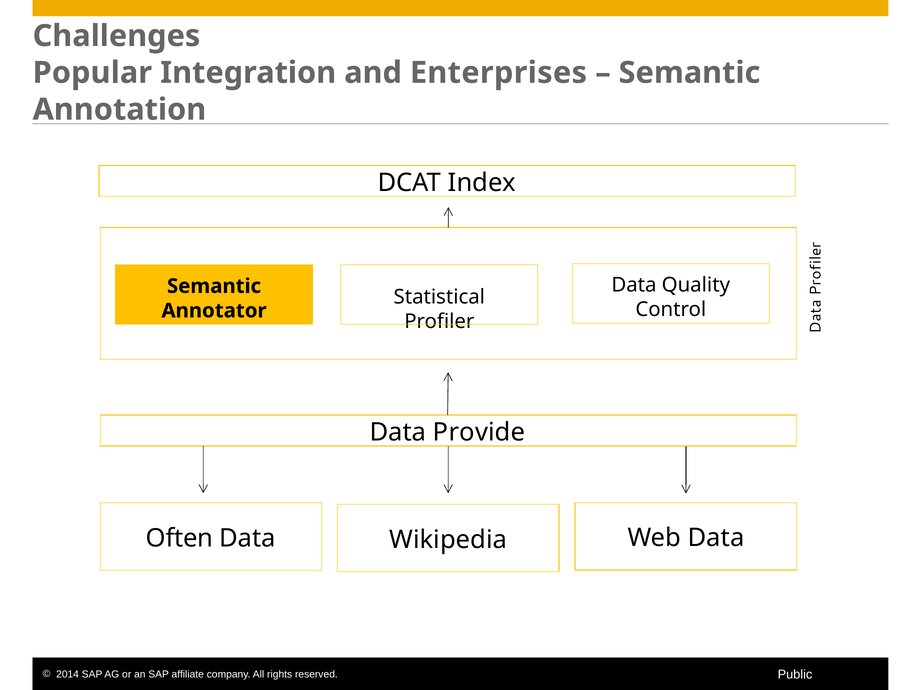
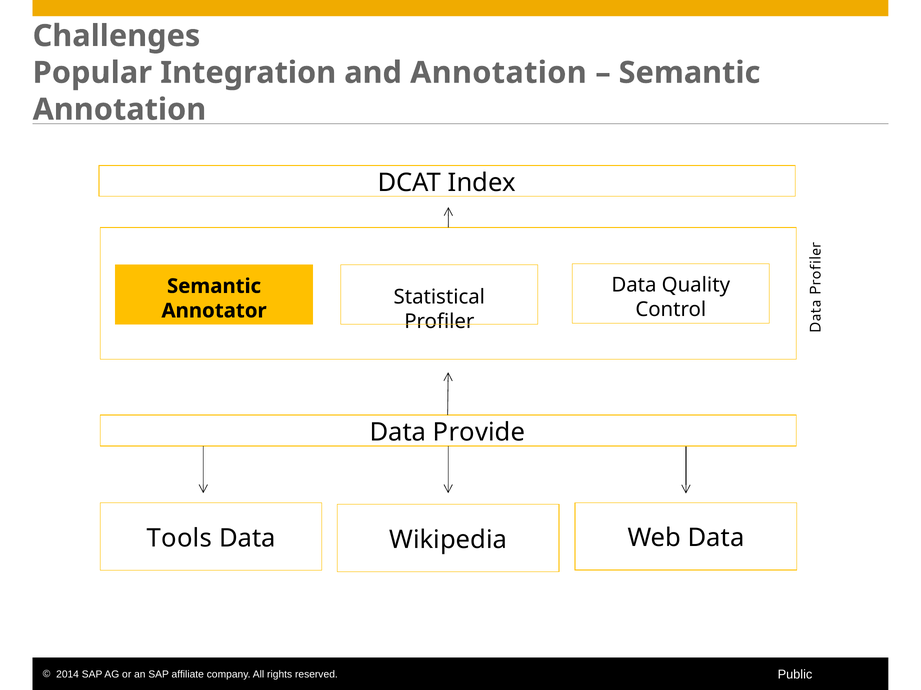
and Enterprises: Enterprises -> Annotation (498, 73)
Often: Often -> Tools (179, 539)
